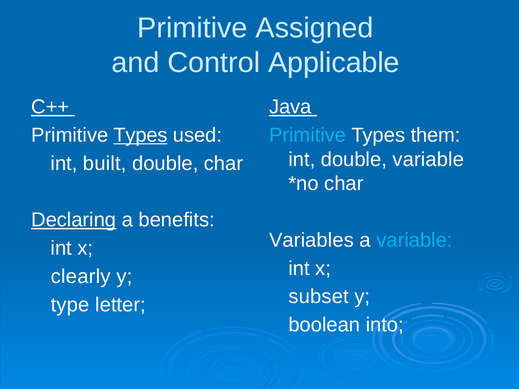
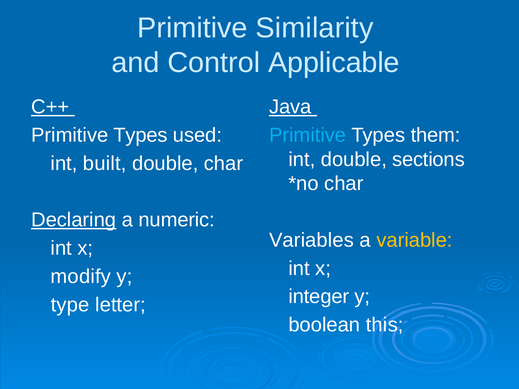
Assigned: Assigned -> Similarity (315, 28)
Types underline: present -> none (140, 135)
double variable: variable -> sections (428, 159)
benefits: benefits -> numeric (177, 220)
variable colour: light blue -> yellow (415, 240)
clearly: clearly -> modify (81, 277)
subset: subset -> integer (319, 297)
into: into -> this (385, 325)
